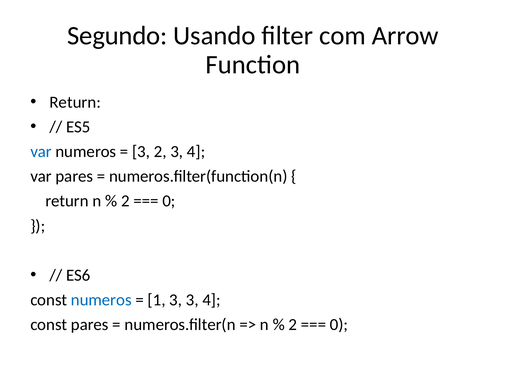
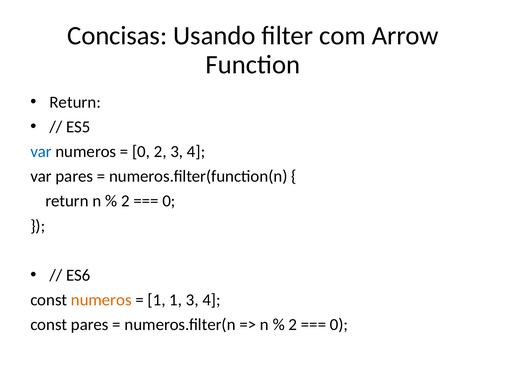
Segundo: Segundo -> Concisas (117, 36)
3: 3 -> 0 (141, 152)
numeros colour: blue -> orange (101, 300)
1 3: 3 -> 1 (176, 300)
